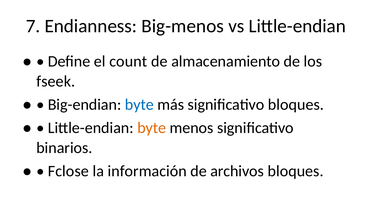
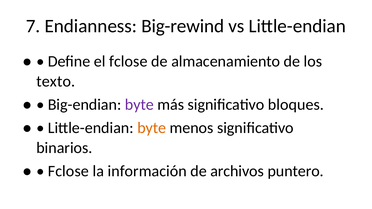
Big-menos: Big-menos -> Big-rewind (183, 26)
el count: count -> fclose (128, 61)
fseek: fseek -> texto (56, 82)
byte colour: blue -> purple (139, 105)
archivos bloques: bloques -> puntero (296, 171)
